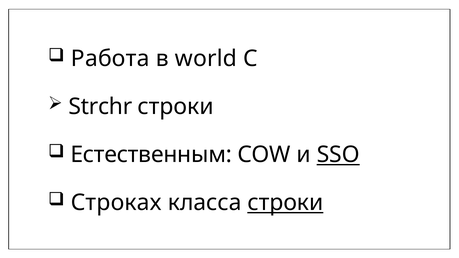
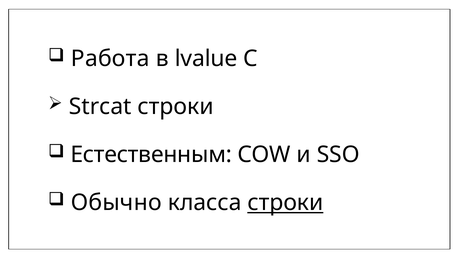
world: world -> lvalue (206, 59)
Strchr: Strchr -> Strcat (100, 107)
SSO underline: present -> none (338, 155)
Строках: Строках -> Обычно (116, 203)
